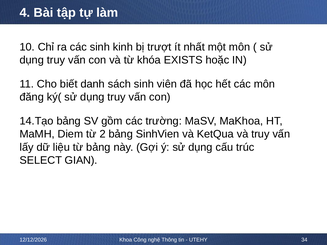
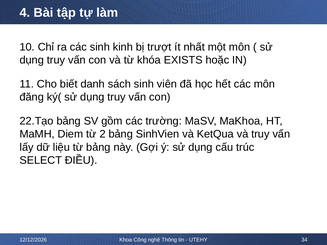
14.Tạo: 14.Tạo -> 22.Tạo (37, 121)
GIAN: GIAN -> ĐIỀU (81, 160)
